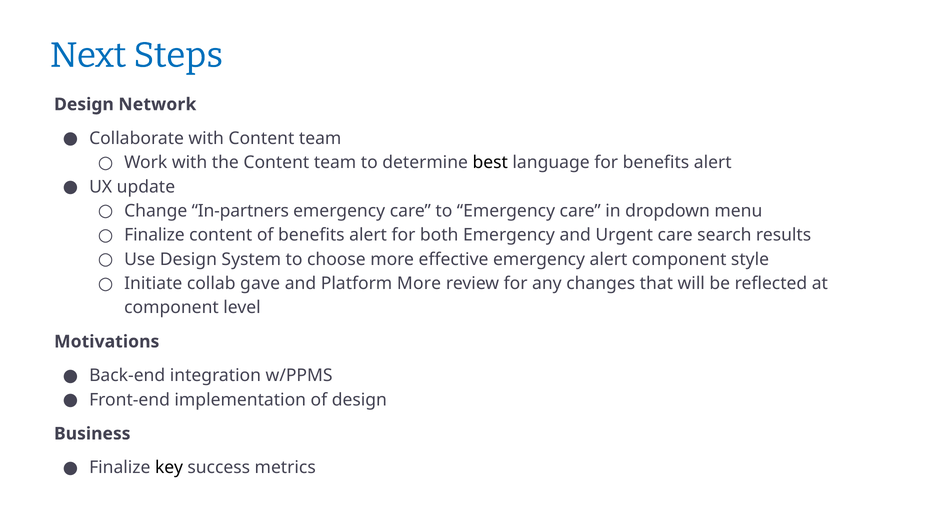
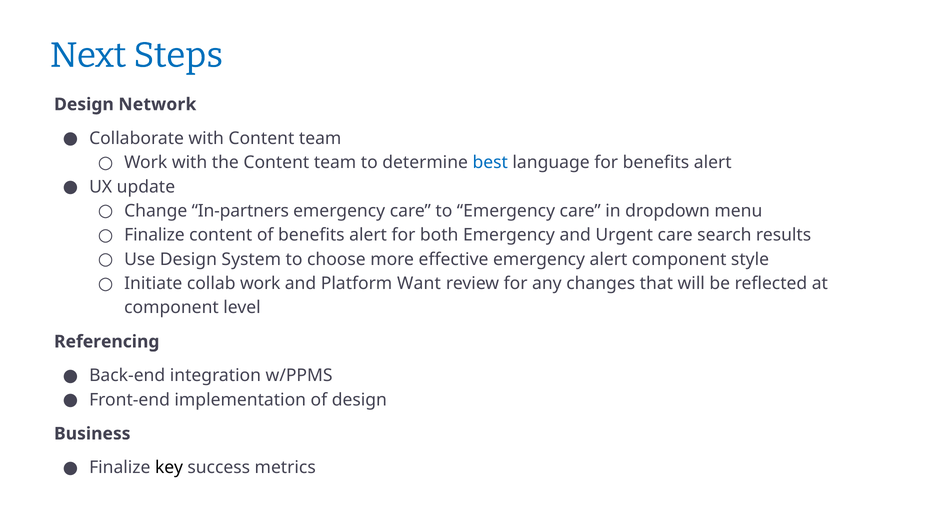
best colour: black -> blue (490, 163)
collab gave: gave -> work (260, 283)
Platform More: More -> Want (419, 283)
Motivations: Motivations -> Referencing (107, 342)
